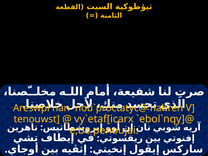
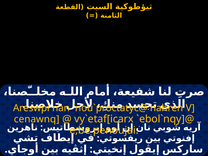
tenouwst: tenouwst -> cenawnq (37, 119)
